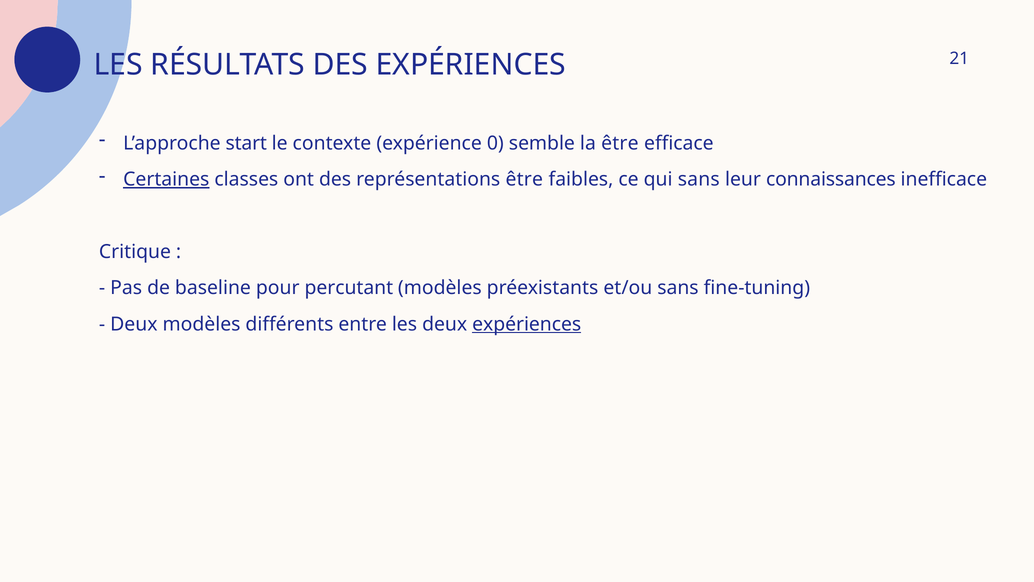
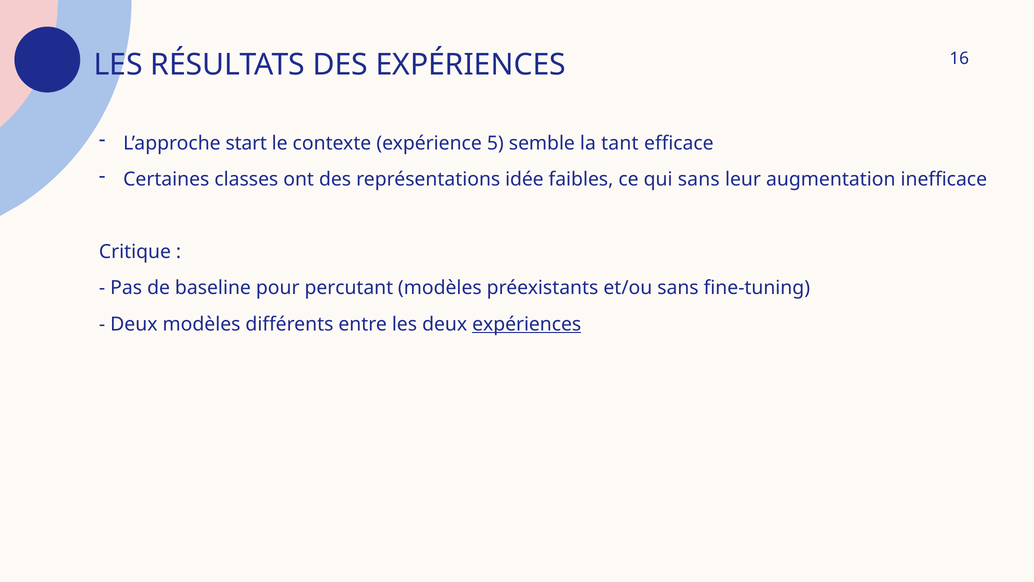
21: 21 -> 16 (959, 59)
0: 0 -> 5 (495, 143)
la être: être -> tant (620, 143)
Certaines underline: present -> none (166, 179)
représentations être: être -> idée (524, 179)
connaissances: connaissances -> augmentation (831, 179)
